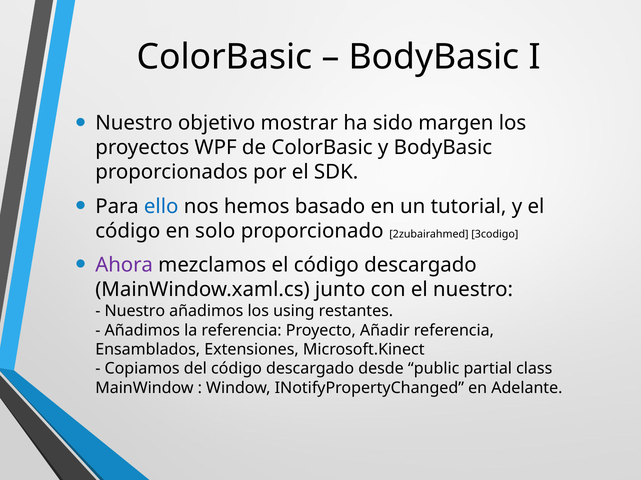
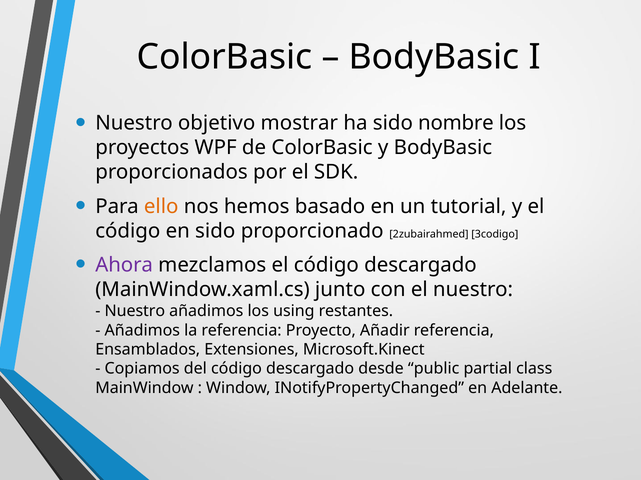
margen: margen -> nombre (456, 123)
ello colour: blue -> orange (161, 207)
en solo: solo -> sido (215, 231)
